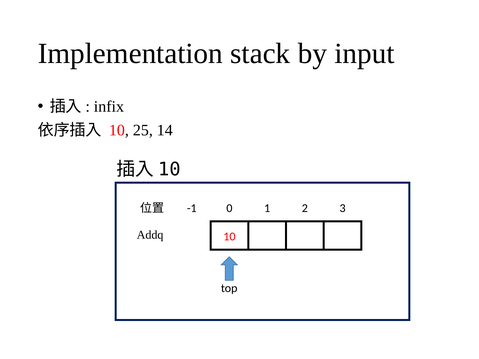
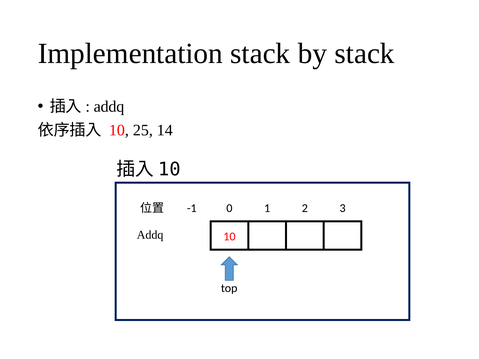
by input: input -> stack (365, 54)
infix: infix -> addq (109, 107)
